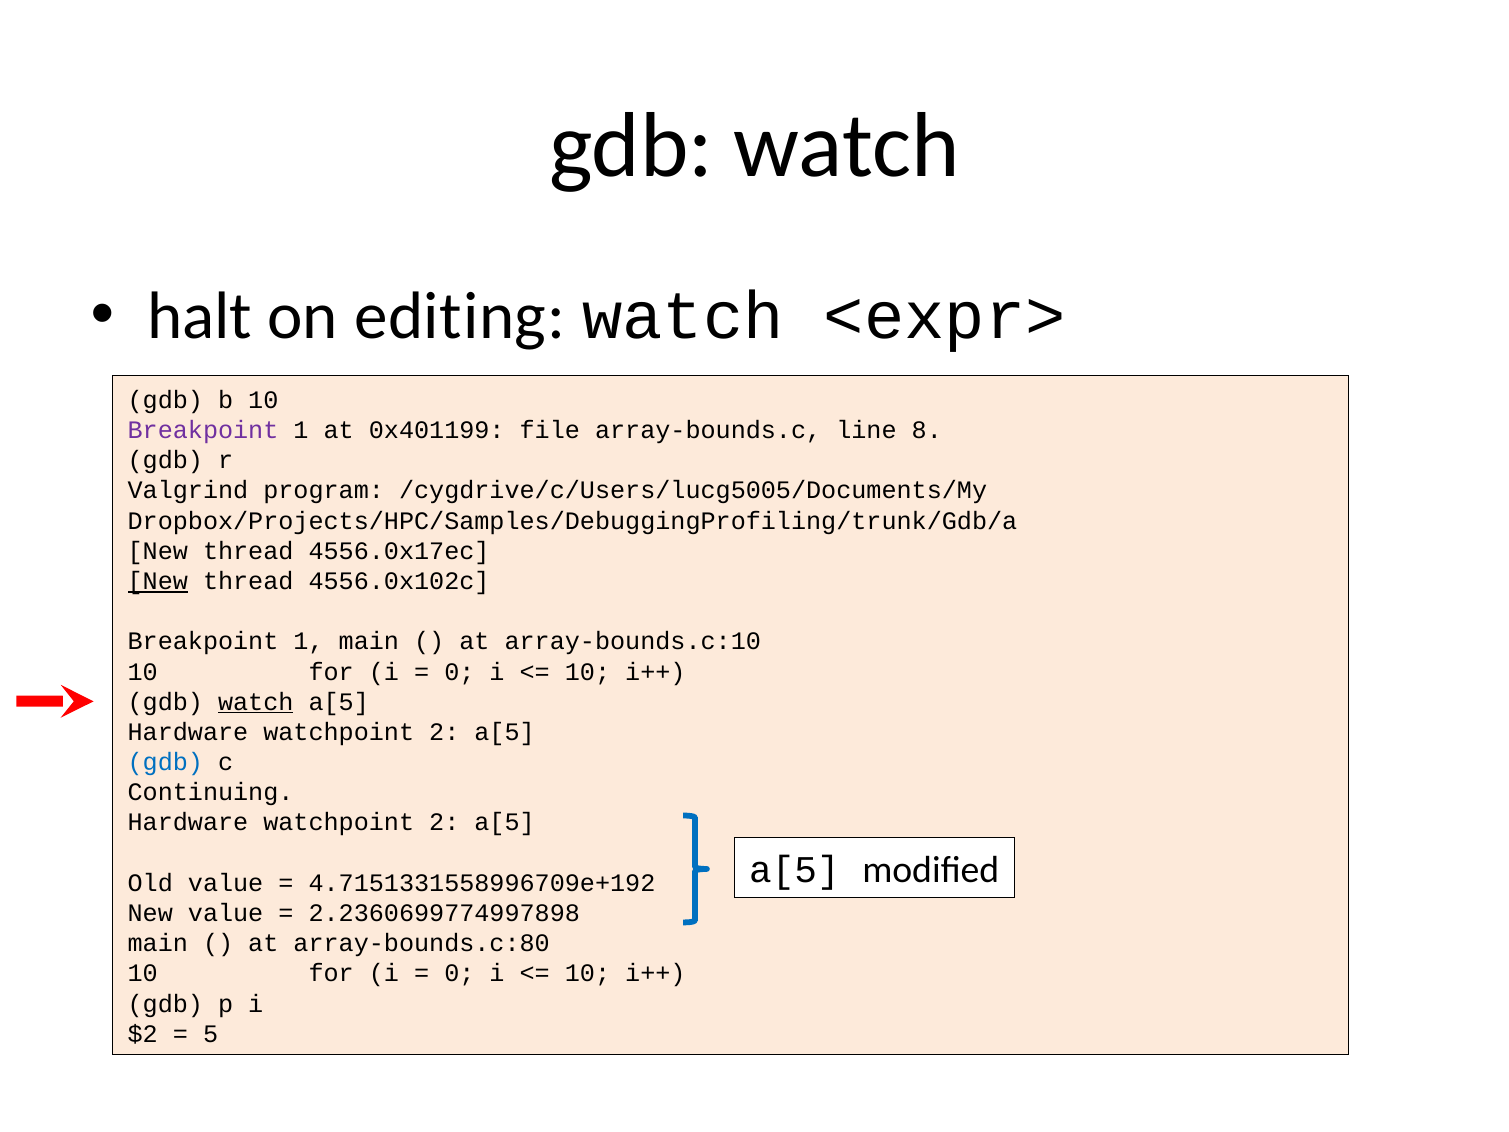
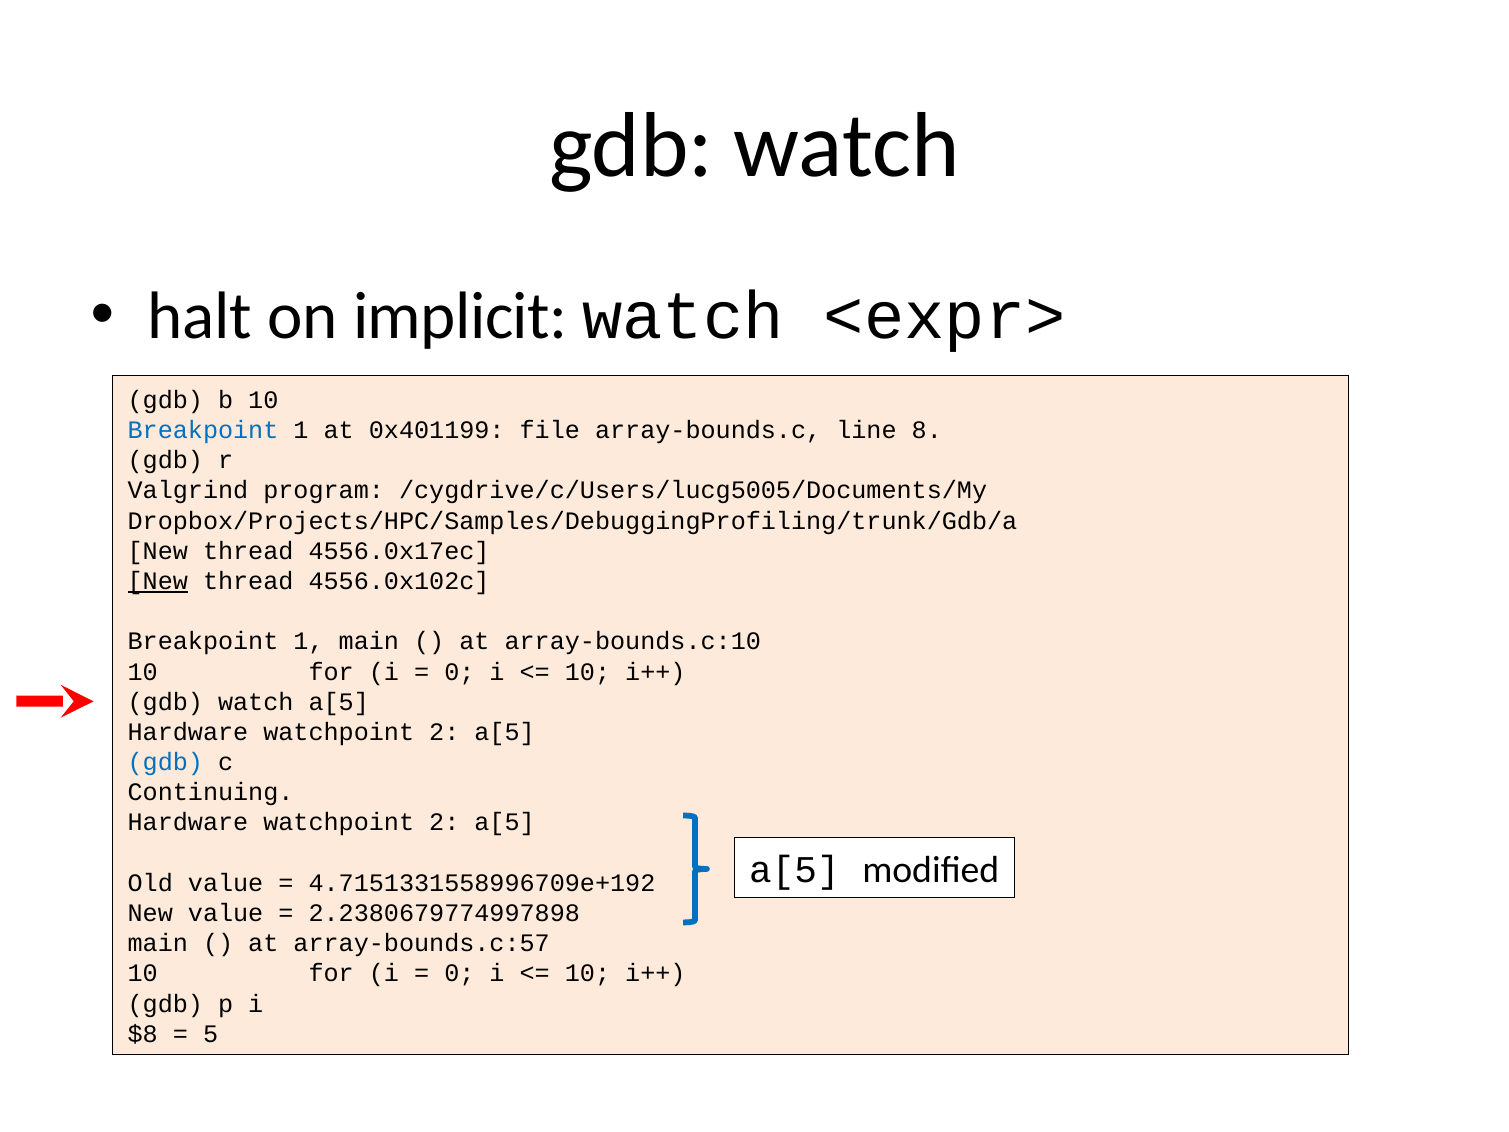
editing: editing -> implicit (460, 317)
Breakpoint colour: purple -> blue (203, 430)
watch underline: present -> none (256, 702)
2.2360699774997898: 2.2360699774997898 -> 2.2380679774997898 (444, 913)
array-bounds.c:80: array-bounds.c:80 -> array-bounds.c:57 (422, 943)
$2: $2 -> $8 (143, 1034)
